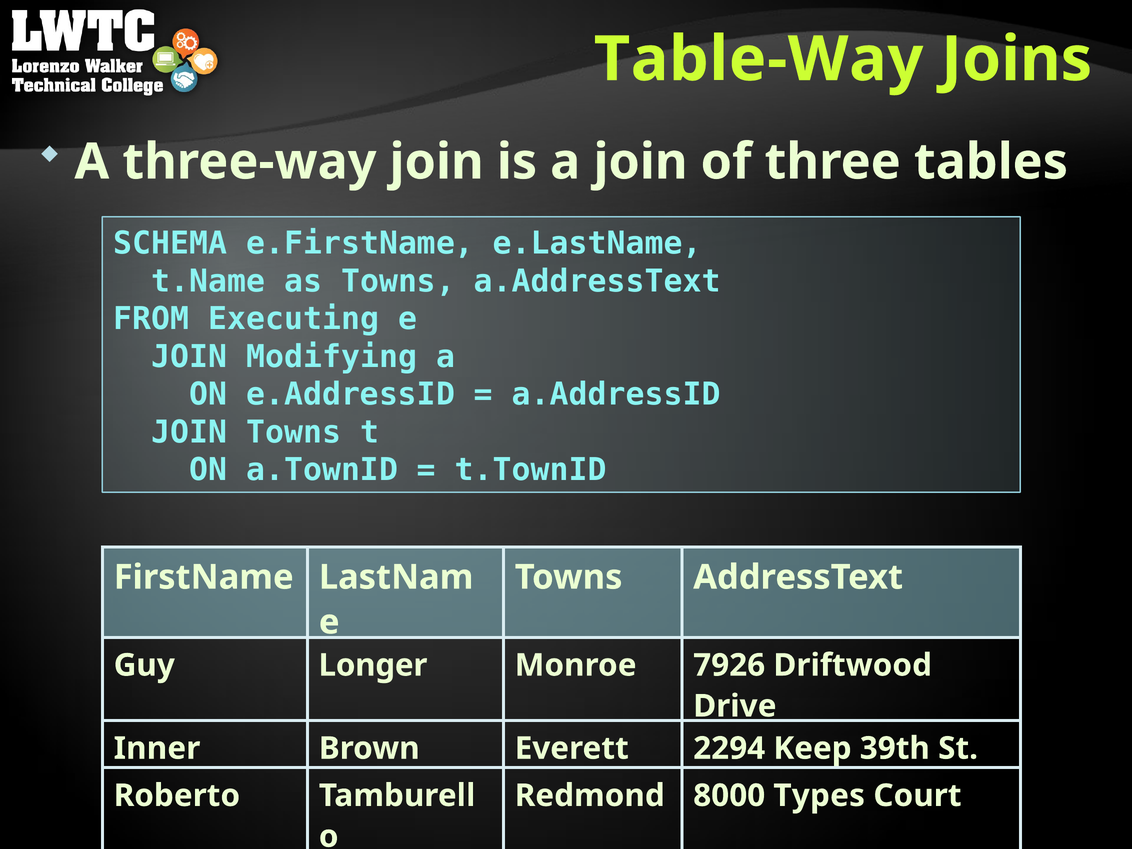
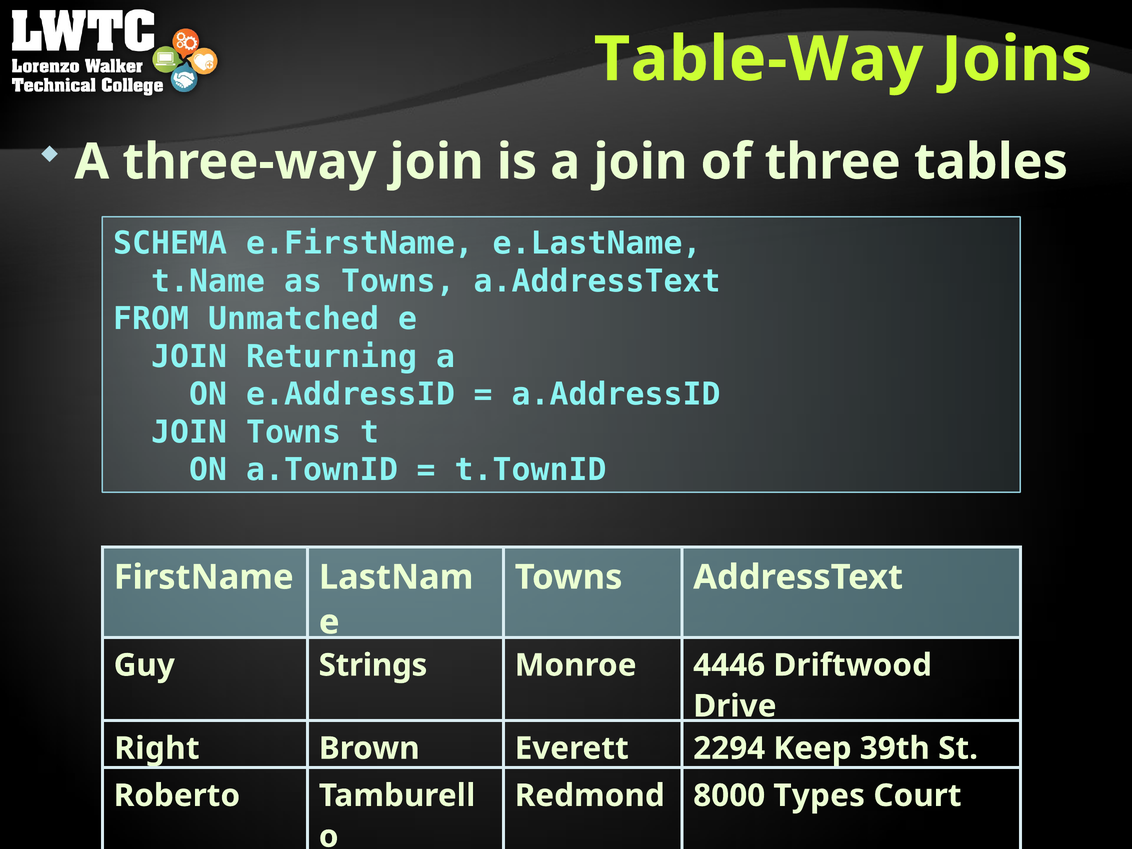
Executing: Executing -> Unmatched (294, 319)
Modifying: Modifying -> Returning (332, 357)
Longer: Longer -> Strings (373, 665)
7926: 7926 -> 4446 (729, 665)
Inner: Inner -> Right (157, 748)
